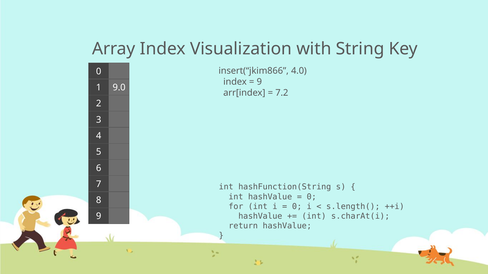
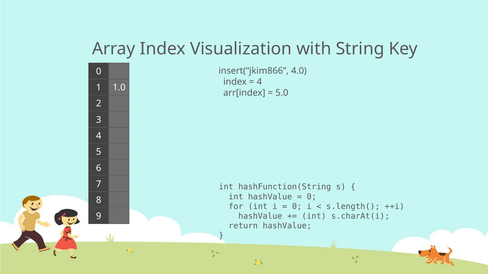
9: 9 -> 4 (259, 82)
9.0: 9.0 -> 1.0 (119, 88)
7.2: 7.2 -> 5.0 (282, 93)
